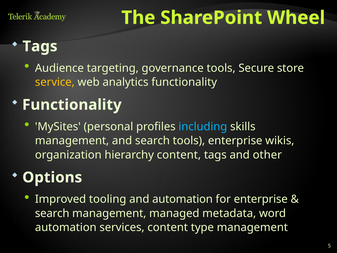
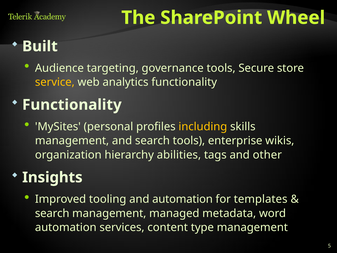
Tags: Tags -> Built (40, 46)
including colour: light blue -> yellow (203, 126)
hierarchy content: content -> abilities (179, 155)
Options: Options -> Insights (52, 177)
for enterprise: enterprise -> templates (261, 199)
